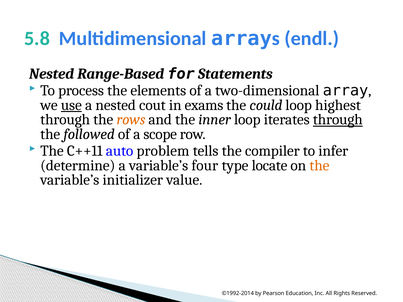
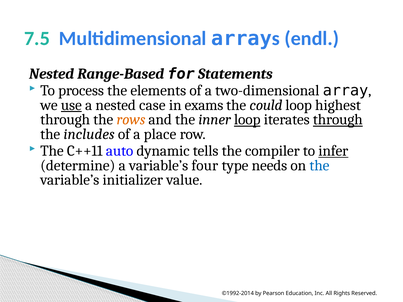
5.8: 5.8 -> 7.5 (37, 39)
cout: cout -> case (152, 105)
loop underline: none -> present (247, 120)
followed: followed -> includes (89, 134)
scope: scope -> place (160, 134)
problem: problem -> dynamic (163, 151)
infer underline: none -> present (333, 151)
locate: locate -> needs (269, 165)
the colour: orange -> blue (319, 165)
